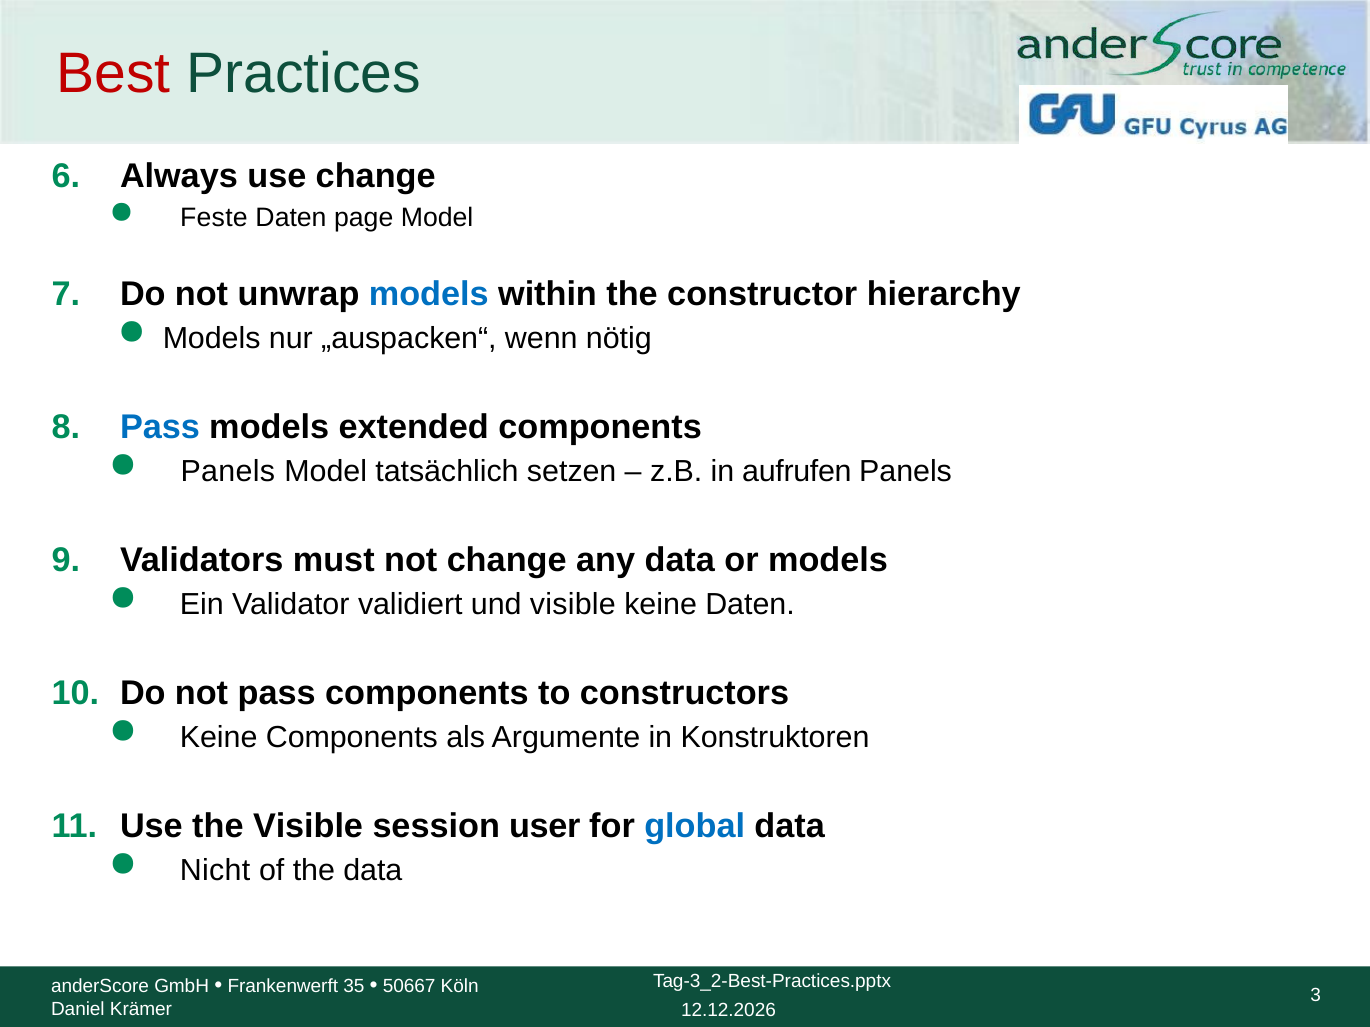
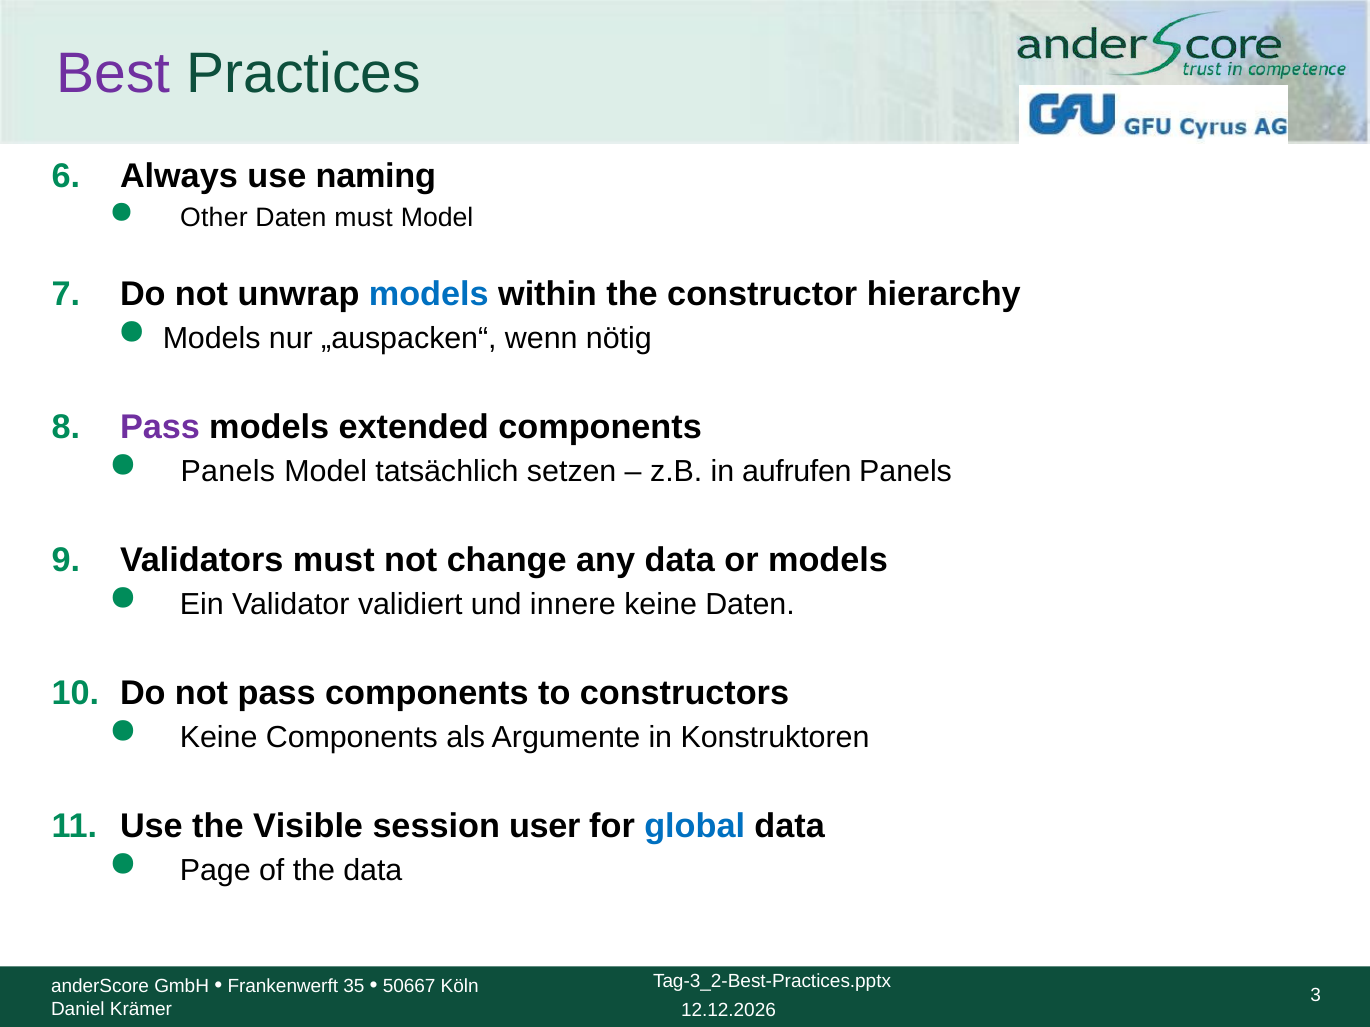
Best colour: red -> purple (114, 74)
use change: change -> naming (376, 177)
Feste: Feste -> Other (214, 218)
Daten page: page -> must (364, 218)
Pass colour: blue -> purple (160, 427)
und visible: visible -> innere (573, 605)
Nicht: Nicht -> Page (215, 871)
